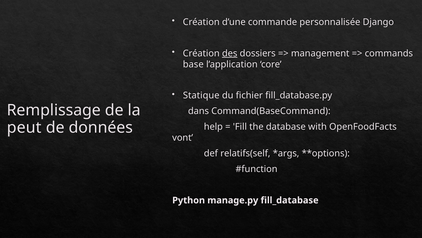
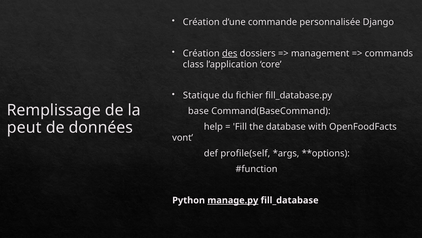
base: base -> class (193, 64)
dans: dans -> base (198, 111)
relatifs(self: relatifs(self -> profile(self (245, 153)
manage.py underline: none -> present (233, 200)
